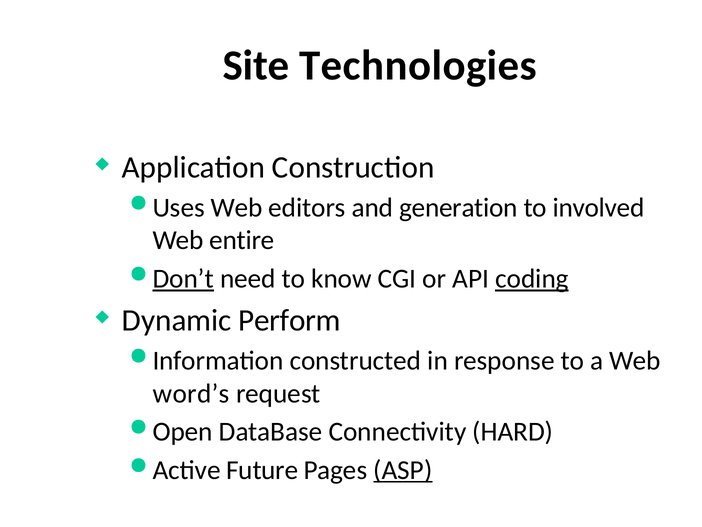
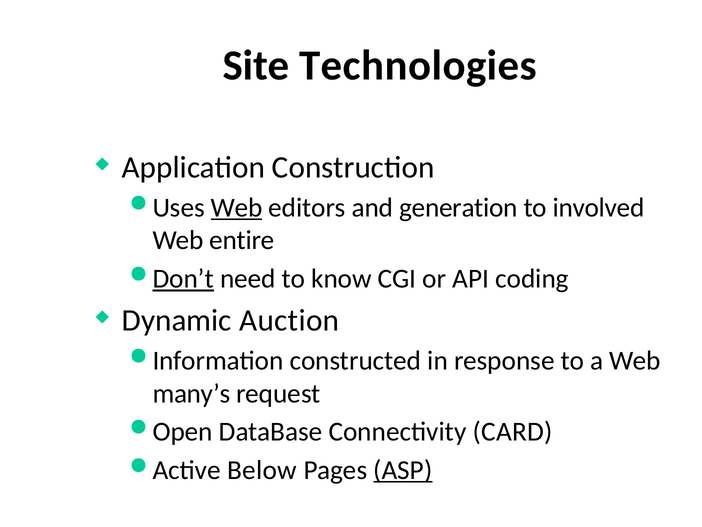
Web underline: none -> present (237, 207)
coding underline: present -> none (532, 278)
Perform: Perform -> Auction (289, 320)
word’s: word’s -> many’s (191, 393)
HARD: HARD -> CARD (513, 431)
Future: Future -> Below (262, 470)
